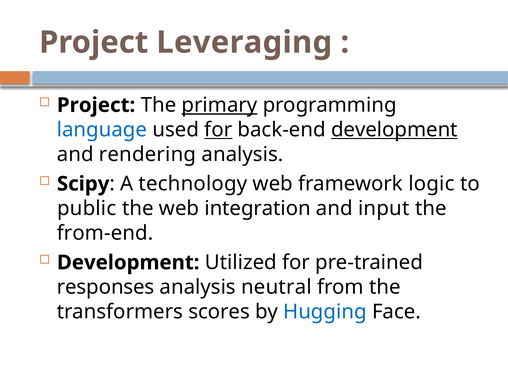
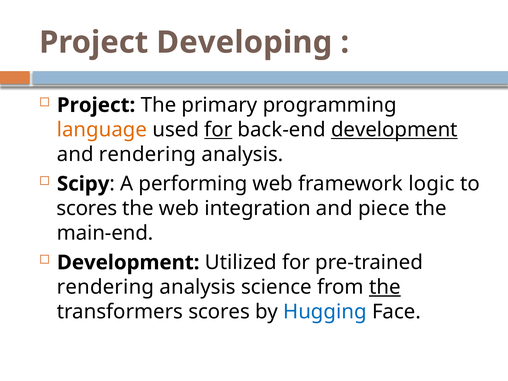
Leveraging: Leveraging -> Developing (244, 42)
primary underline: present -> none (219, 105)
language colour: blue -> orange (102, 130)
technology: technology -> performing (193, 184)
public: public -> scores (87, 208)
input: input -> piece (384, 208)
from-end: from-end -> main-end (105, 233)
responses: responses -> rendering (106, 287)
neutral: neutral -> science (276, 287)
the underline: none -> present (385, 287)
